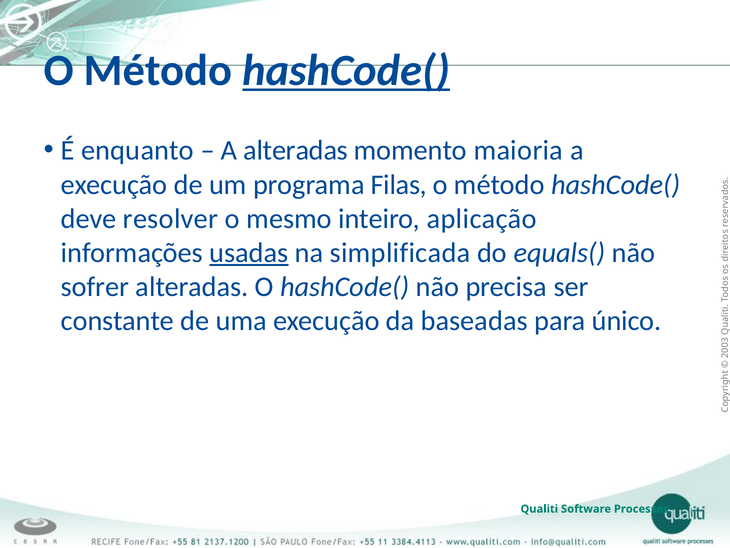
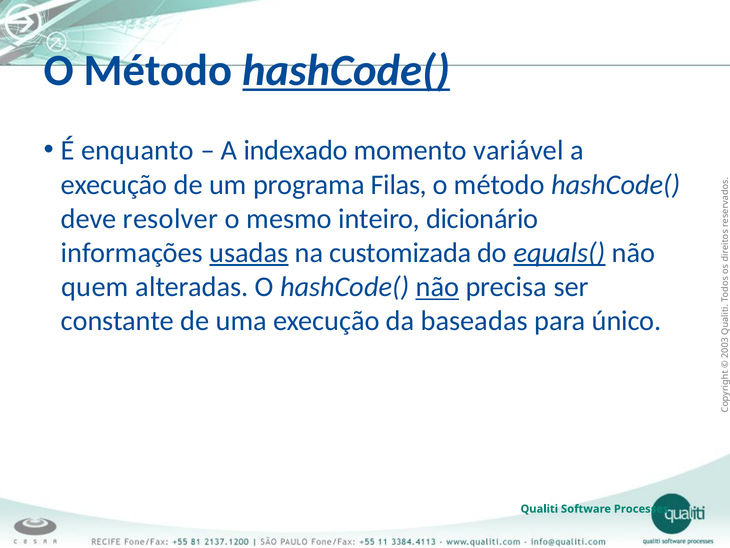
A alteradas: alteradas -> indexado (296, 150)
maioria: maioria -> variável (518, 150)
aplicação: aplicação -> dicionário (482, 219)
simplificada: simplificada -> customizada (400, 253)
equals( underline: none -> present (559, 253)
sofrer: sofrer -> quem (95, 287)
não underline: none -> present (437, 287)
